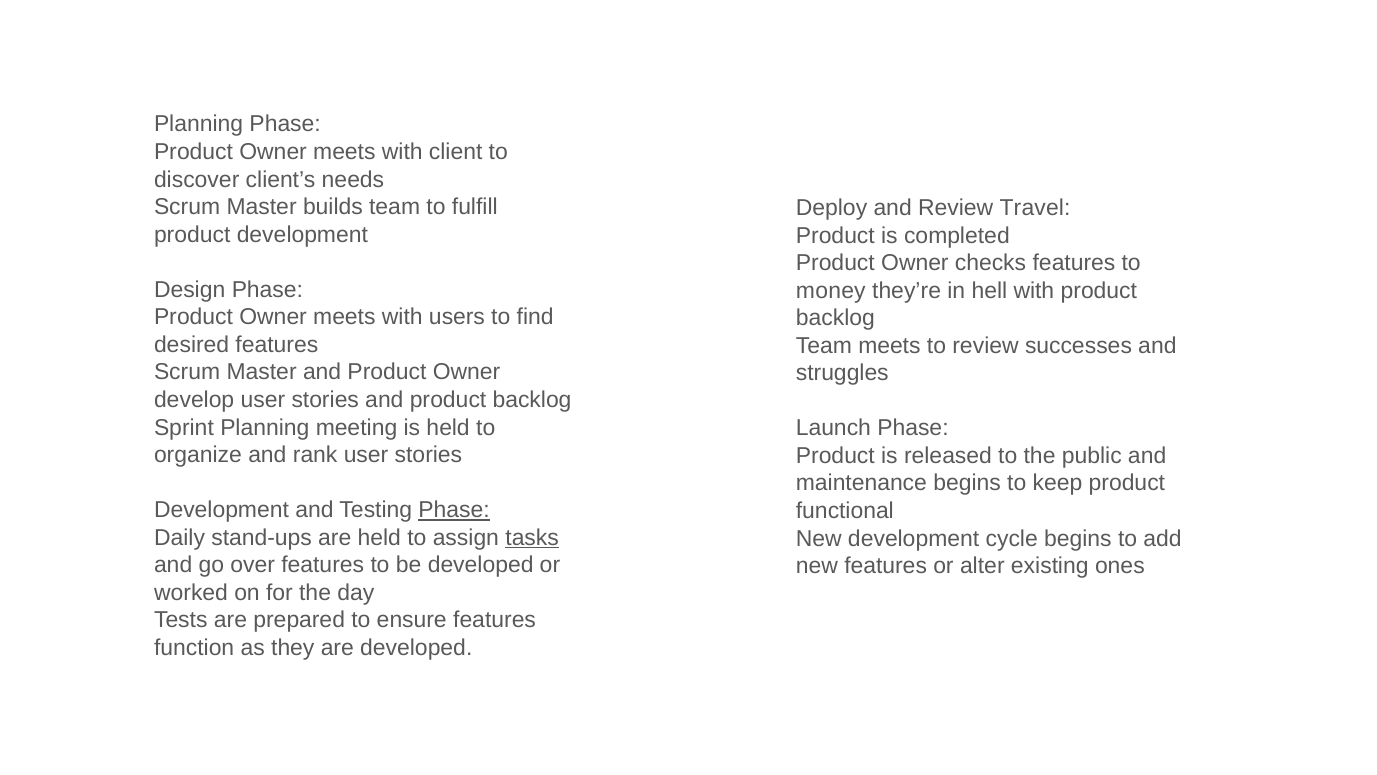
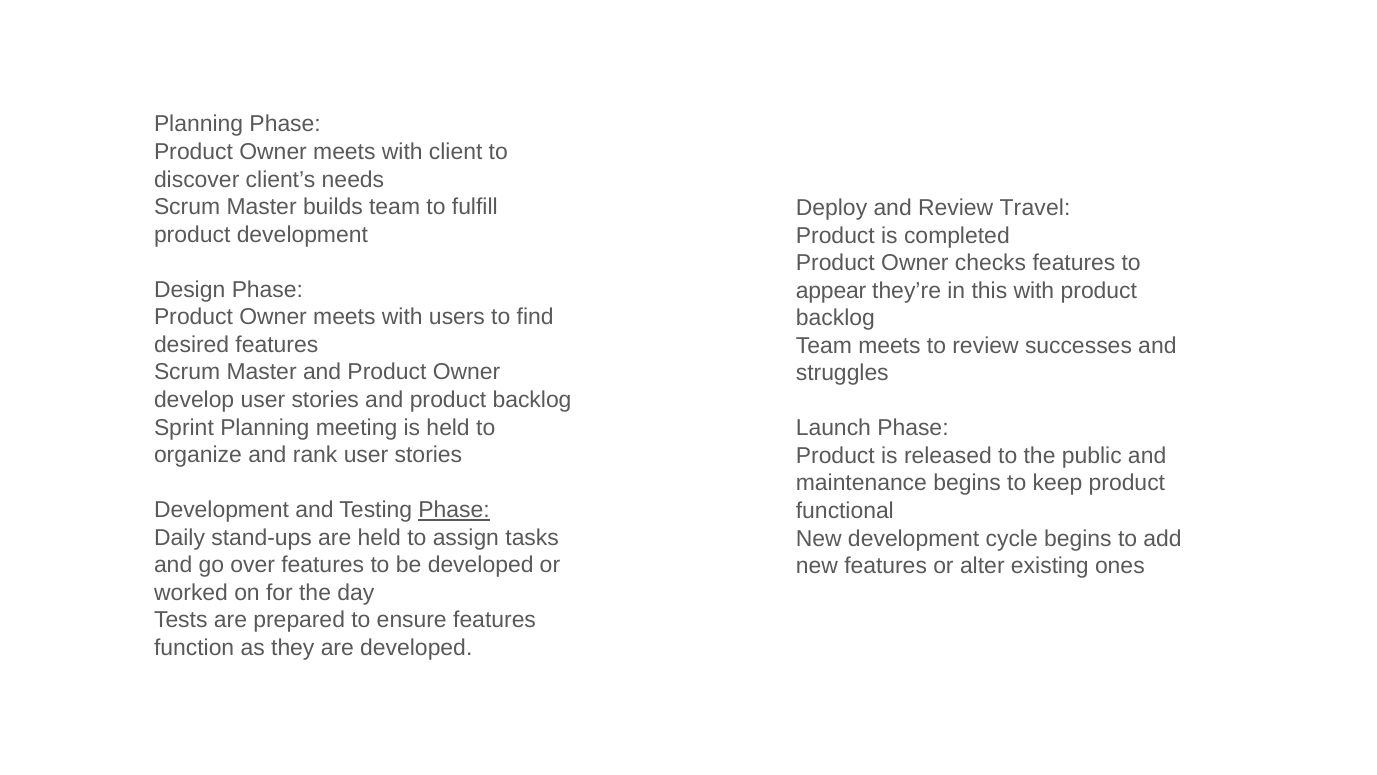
money: money -> appear (831, 290)
hell: hell -> this (989, 290)
tasks underline: present -> none (532, 537)
